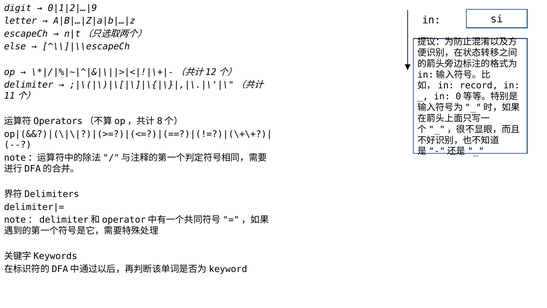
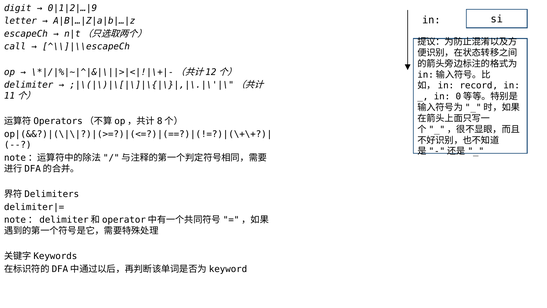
else: else -> call (15, 46)
